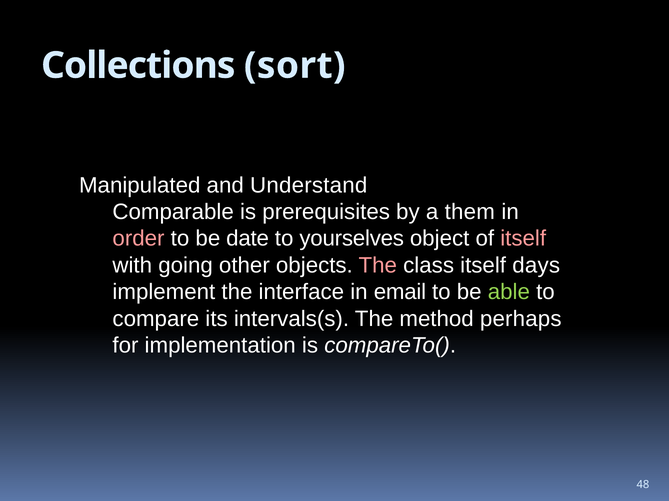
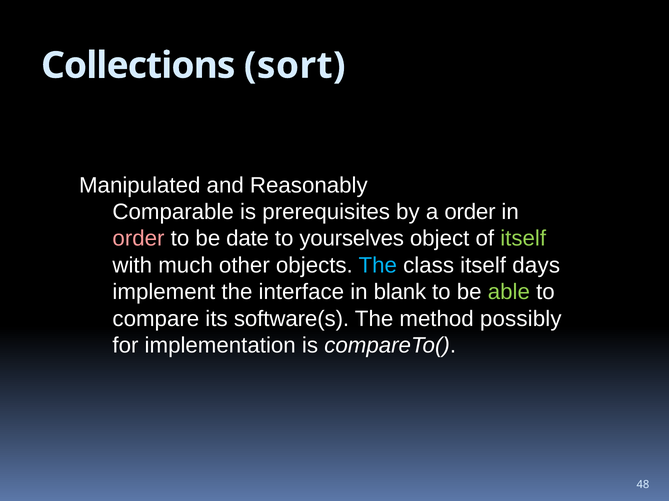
Understand: Understand -> Reasonably (309, 185)
a them: them -> order (470, 212)
itself colour: pink -> light green (523, 239)
going: going -> much (186, 266)
The colour: pink -> light blue (378, 266)
email: email -> blank (400, 293)
intervals(s: intervals(s -> software(s (292, 319)
perhaps: perhaps -> possibly (521, 319)
